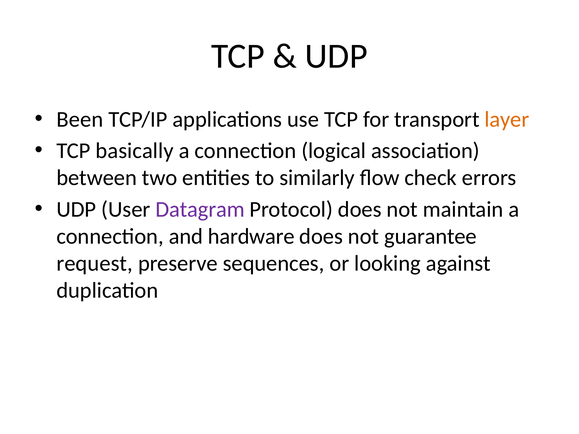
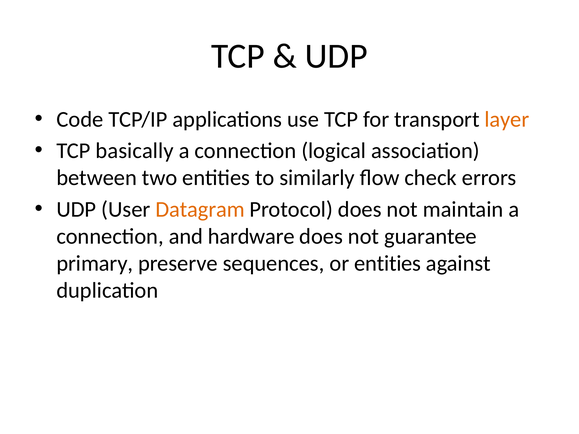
Been: Been -> Code (80, 119)
Datagram colour: purple -> orange (200, 209)
request: request -> primary (95, 264)
or looking: looking -> entities (388, 264)
